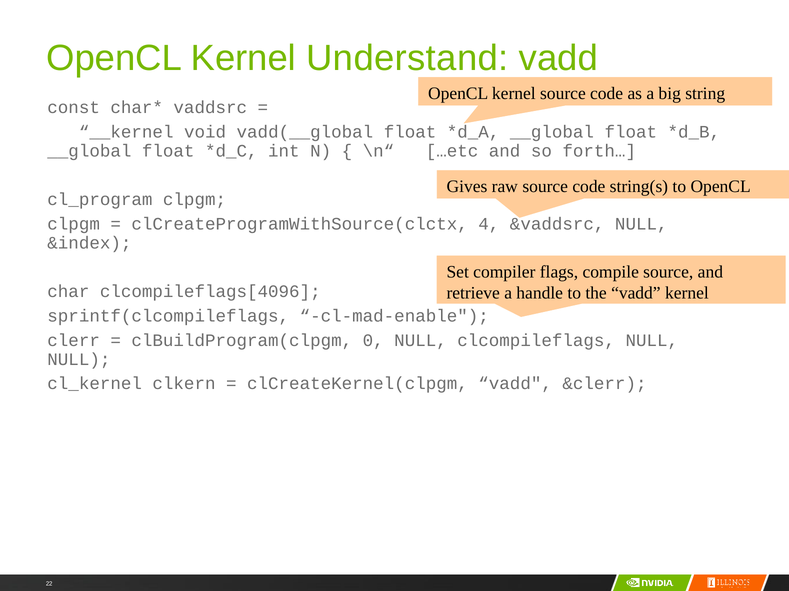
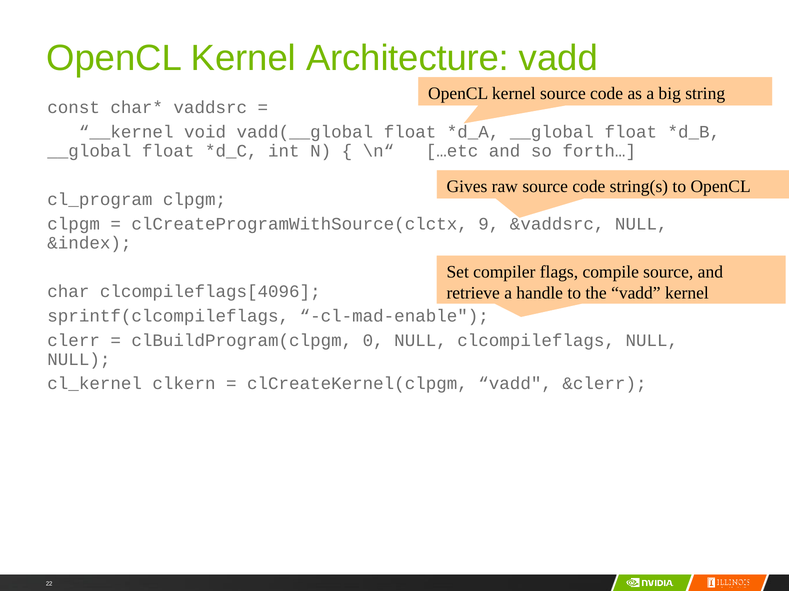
Understand: Understand -> Architecture (408, 58)
4: 4 -> 9 (489, 224)
